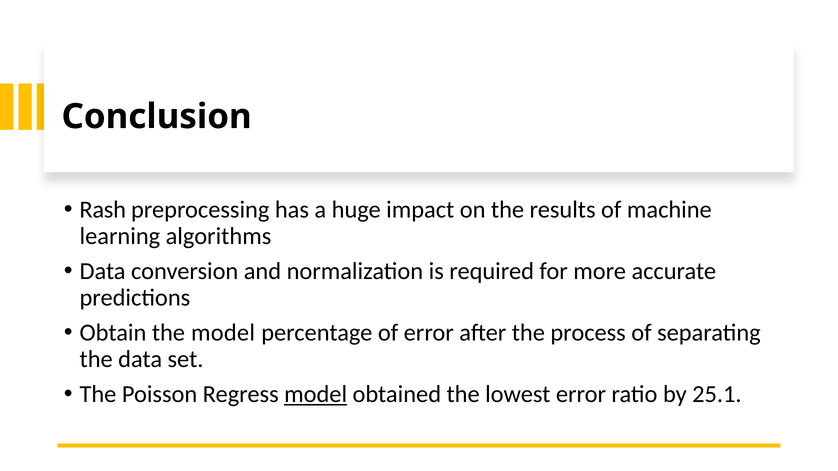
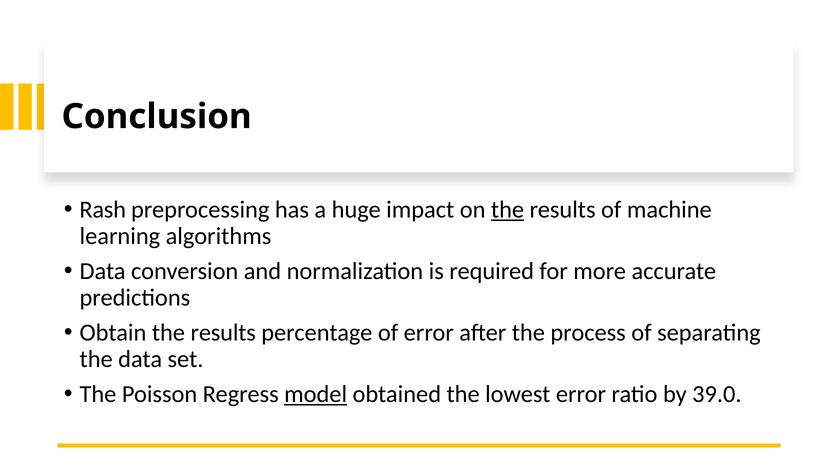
the underline: none -> present (508, 210)
Obtain the model: model -> results (223, 333)
25.1: 25.1 -> 39.0 (717, 394)
